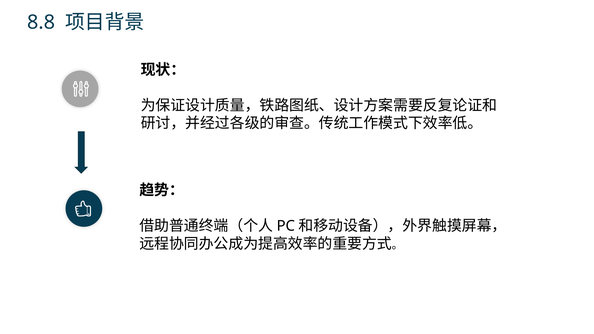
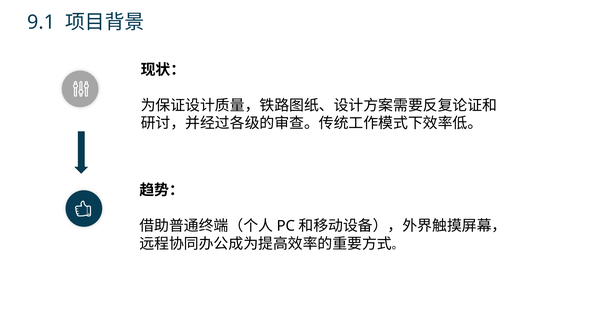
8.8: 8.8 -> 9.1 (41, 22)
